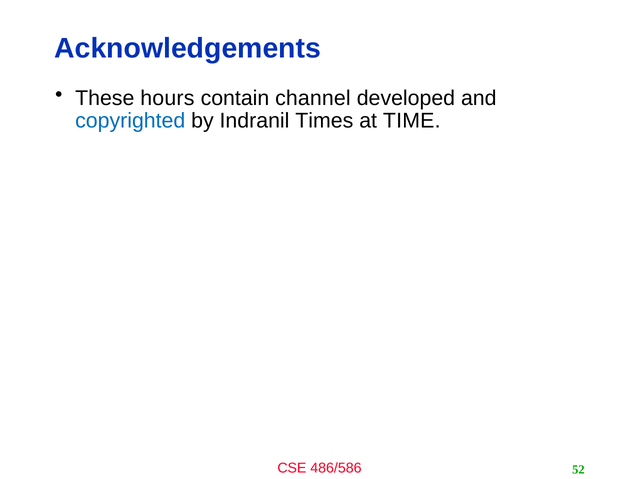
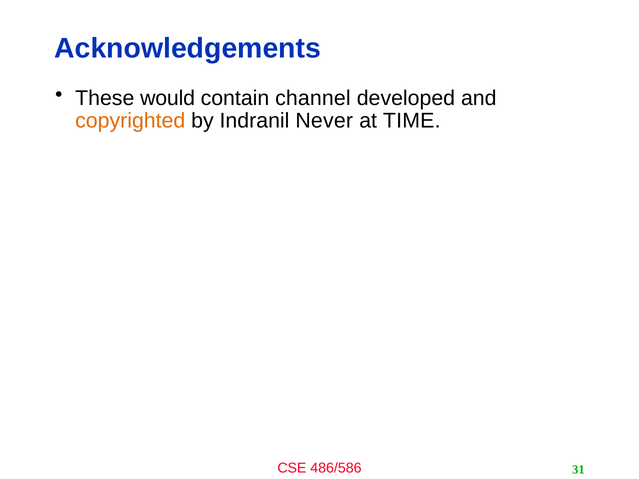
hours: hours -> would (168, 98)
copyrighted colour: blue -> orange (130, 121)
Times: Times -> Never (324, 121)
52: 52 -> 31 (578, 470)
